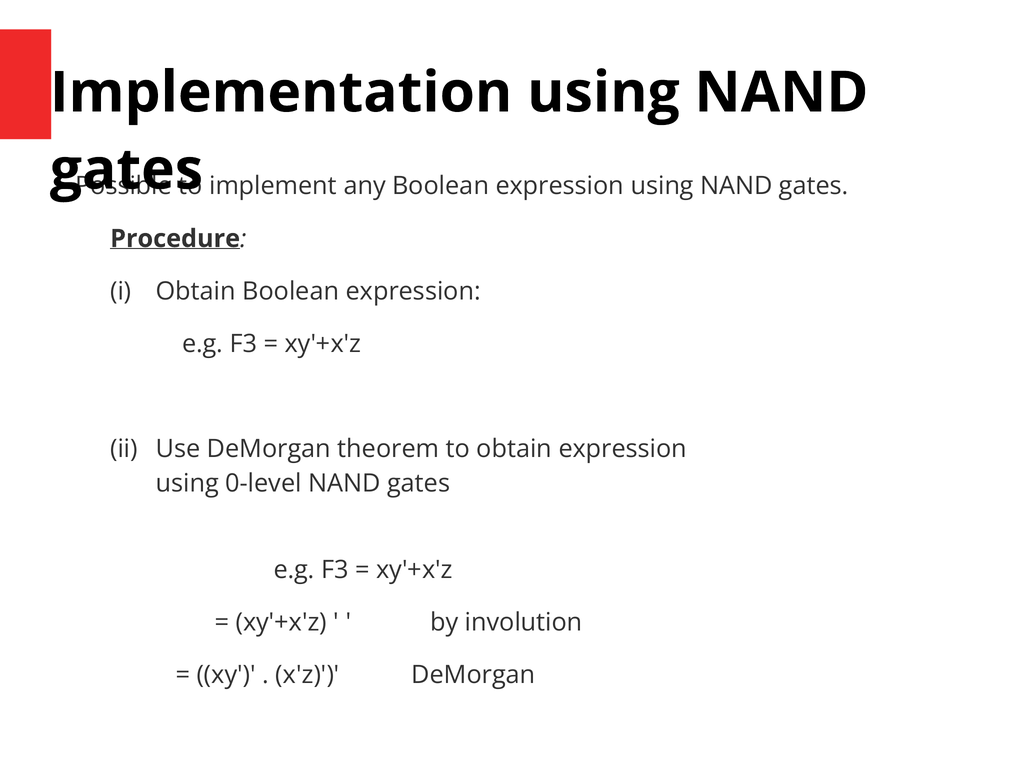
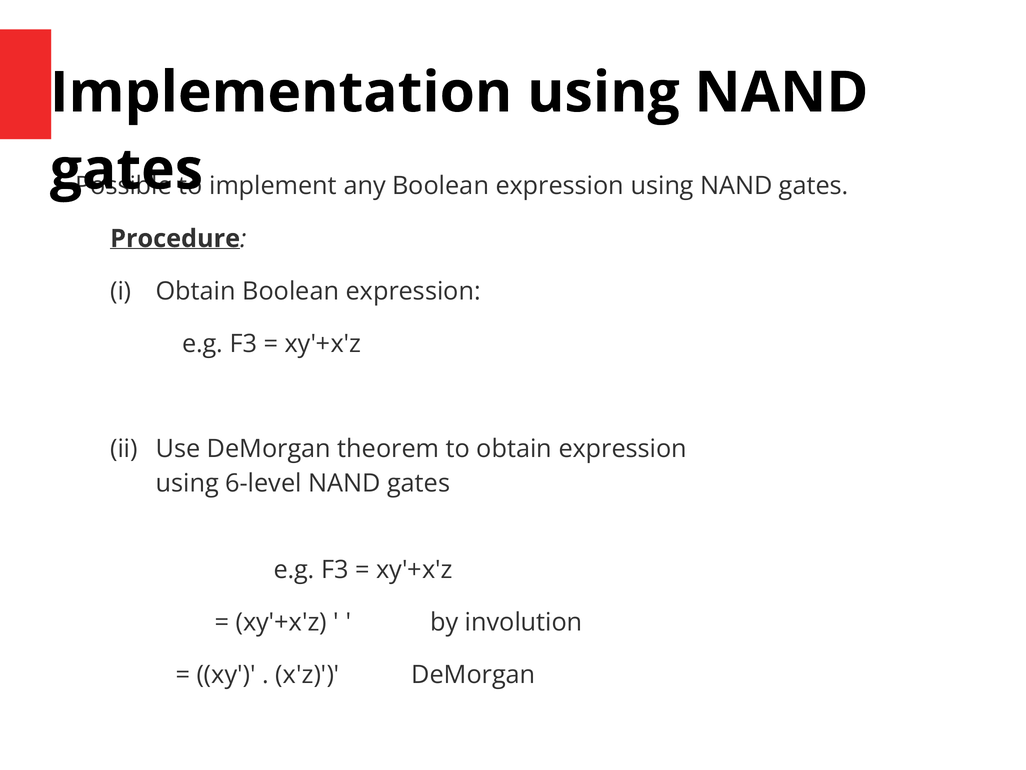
0-level: 0-level -> 6-level (264, 483)
